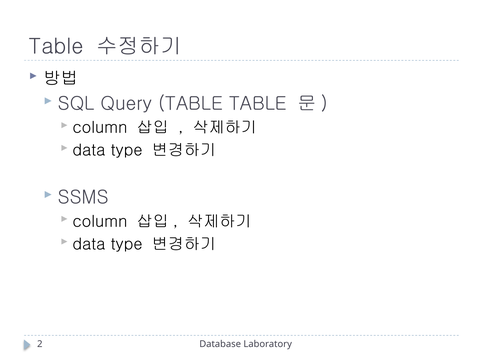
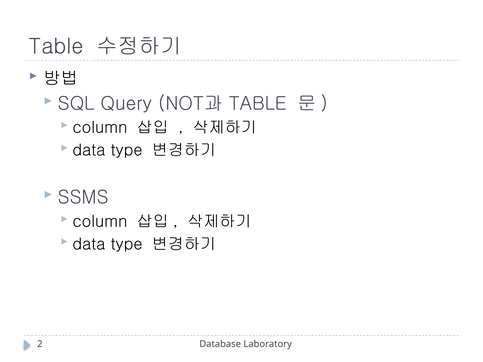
Query TABLE: TABLE -> NOT과 (191, 104)
